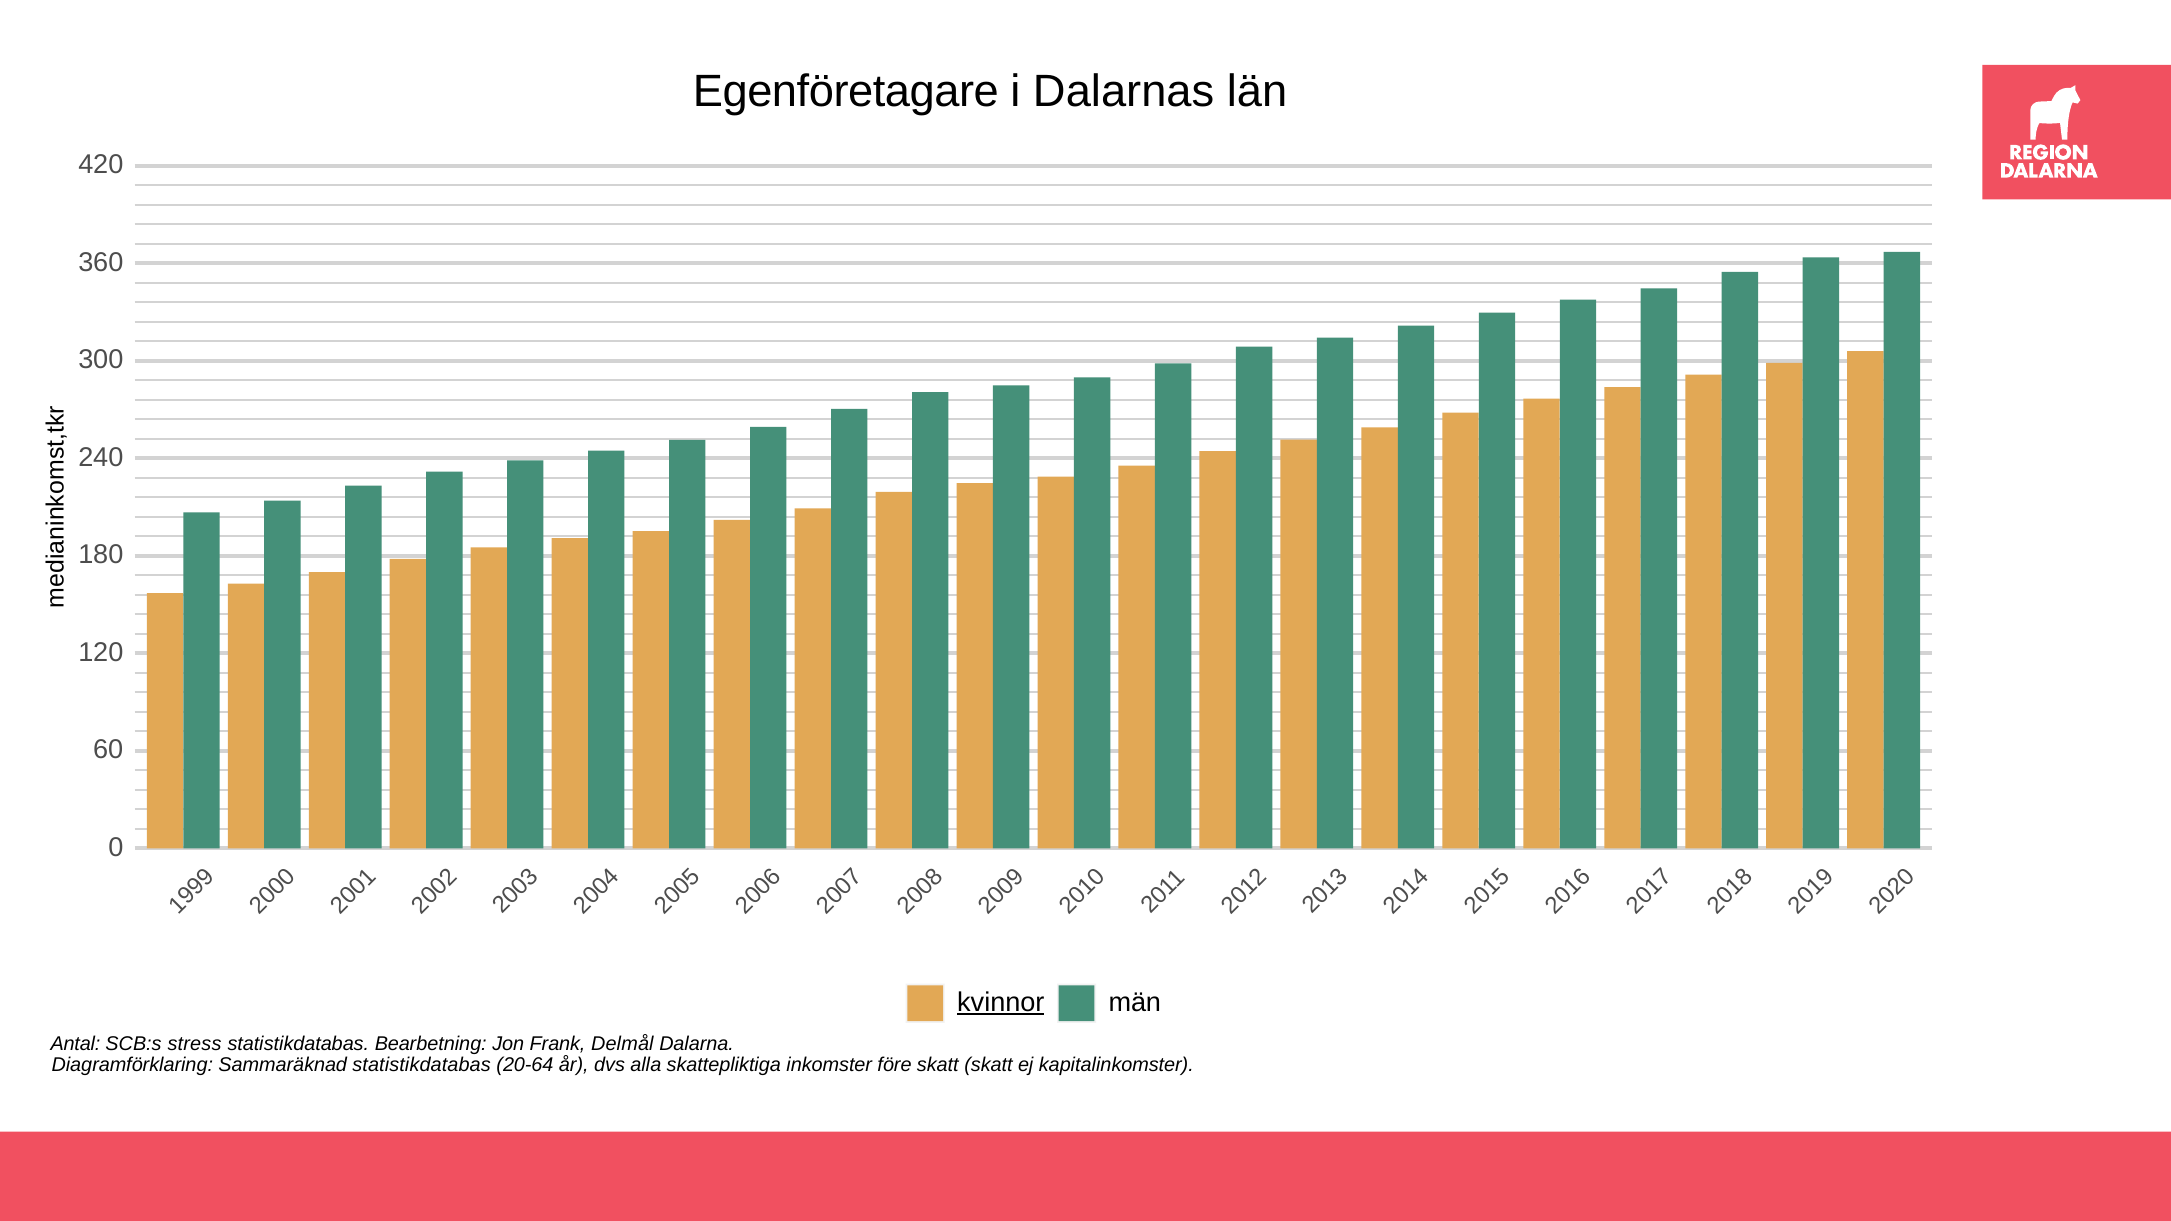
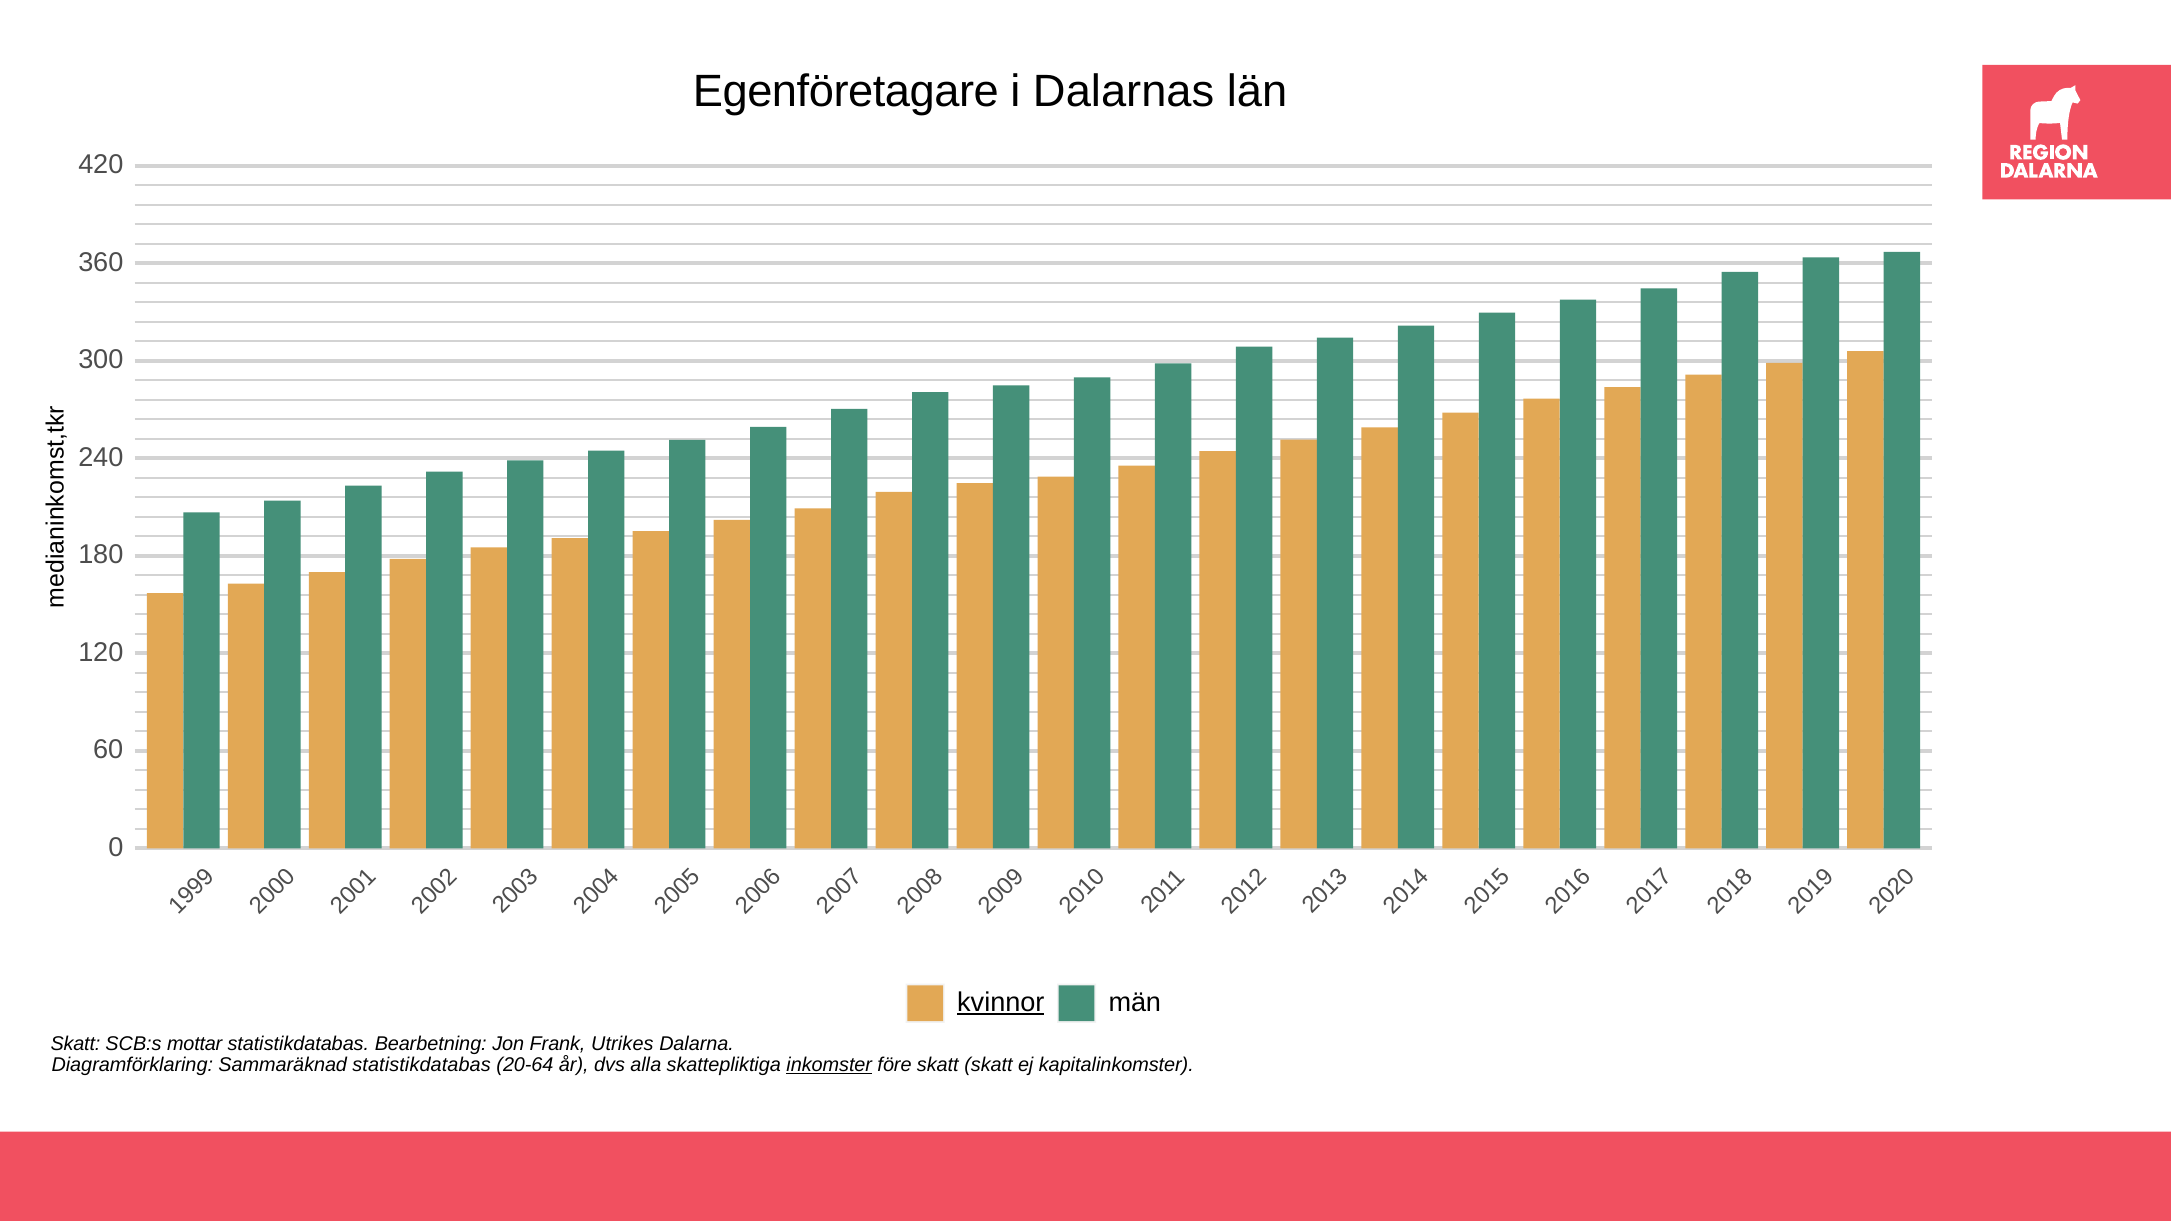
Antal: Antal -> Skatt (75, 1044)
stress: stress -> mottar (195, 1044)
Delmål: Delmål -> Utrikes (622, 1044)
inkomster underline: none -> present (829, 1065)
